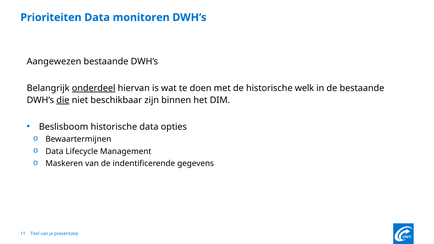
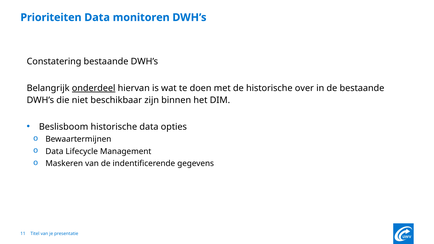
Aangewezen: Aangewezen -> Constatering (54, 62)
welk: welk -> over (304, 88)
die underline: present -> none (63, 100)
